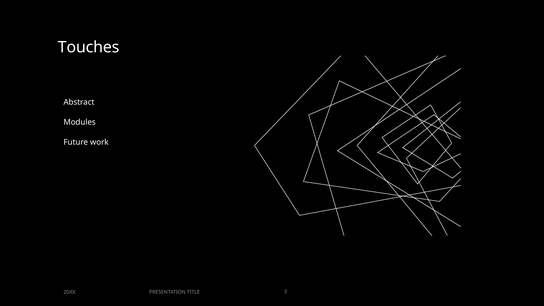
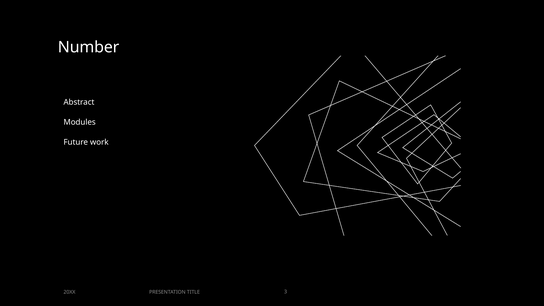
Touches: Touches -> Number (89, 47)
